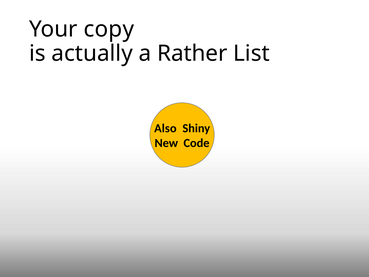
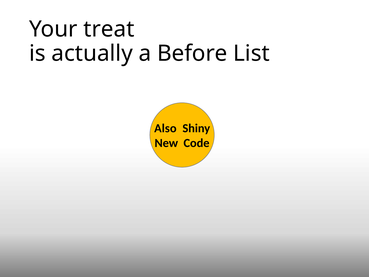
copy: copy -> treat (109, 29)
Rather: Rather -> Before (192, 54)
